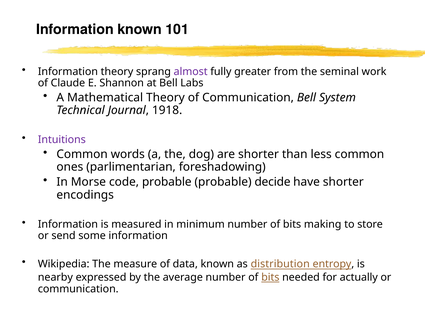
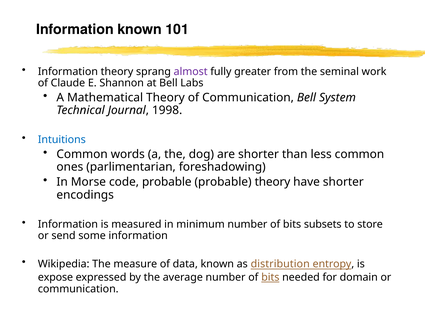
1918: 1918 -> 1998 (167, 110)
Intuitions colour: purple -> blue (62, 140)
probable decide: decide -> theory (273, 182)
making: making -> subsets (323, 224)
nearby: nearby -> expose (55, 277)
actually: actually -> domain (359, 277)
